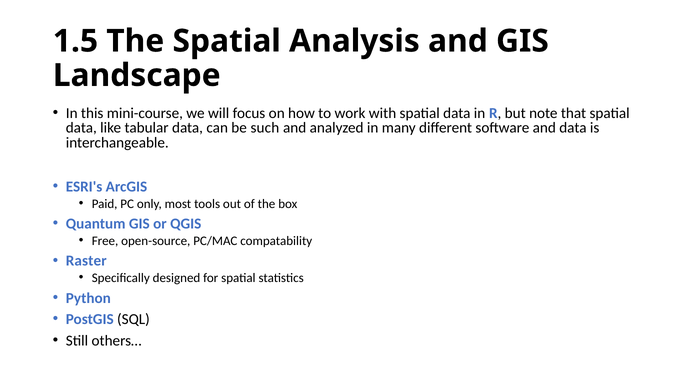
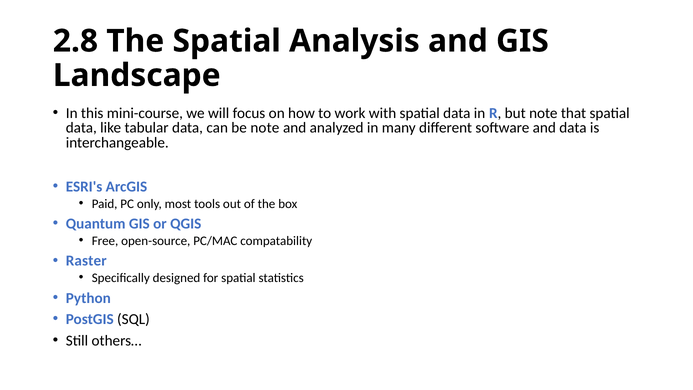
1.5: 1.5 -> 2.8 (75, 41)
be such: such -> note (265, 128)
